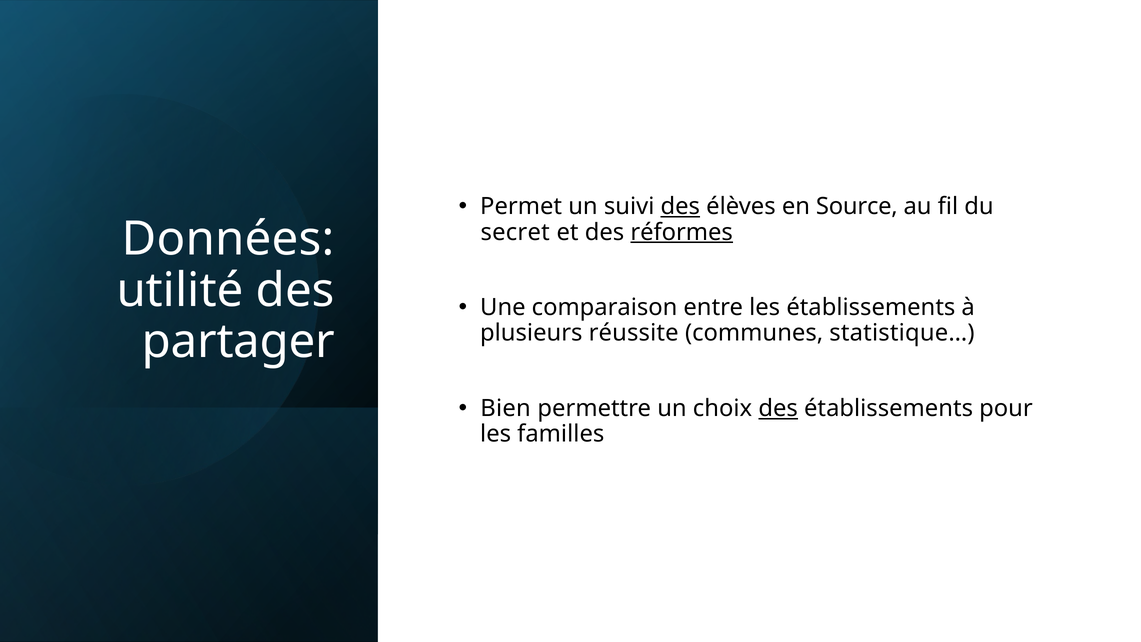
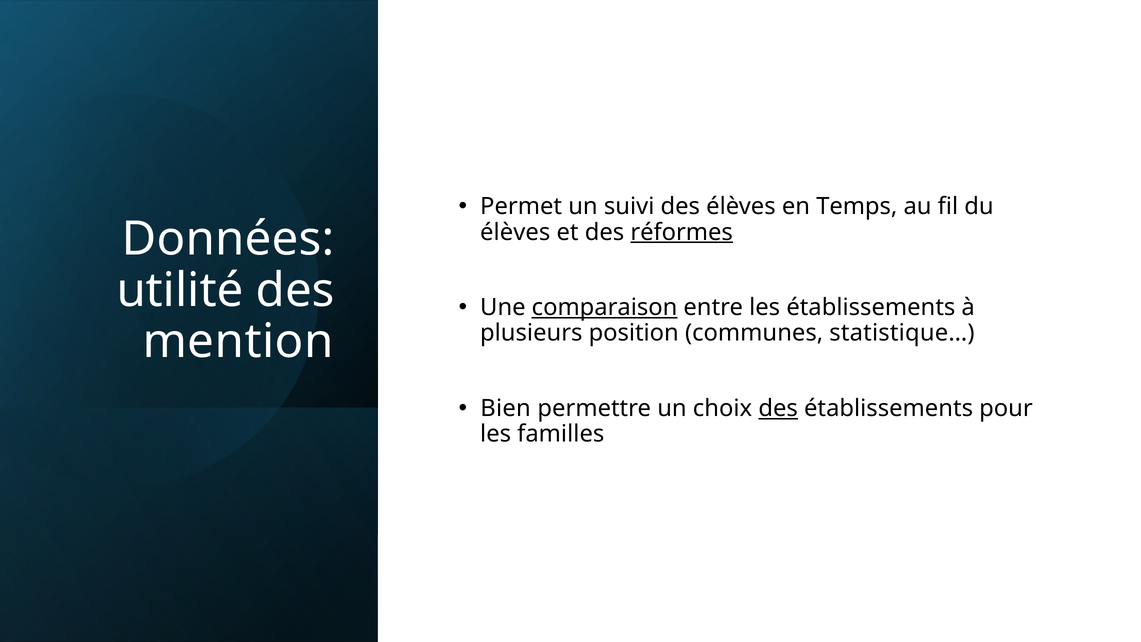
des underline: present -> none (680, 206)
Source: Source -> Temps (857, 206)
secret: secret -> élèves (515, 232)
comparaison underline: none -> present (605, 307)
réussite: réussite -> position (634, 333)
partager: partager -> mention (238, 342)
